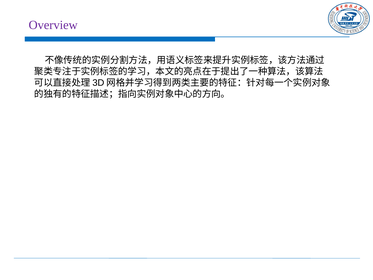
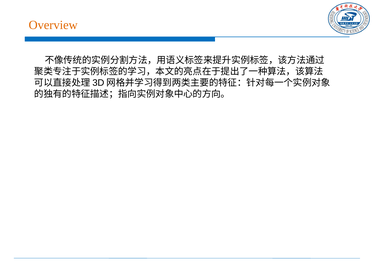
Overview colour: purple -> orange (53, 25)
